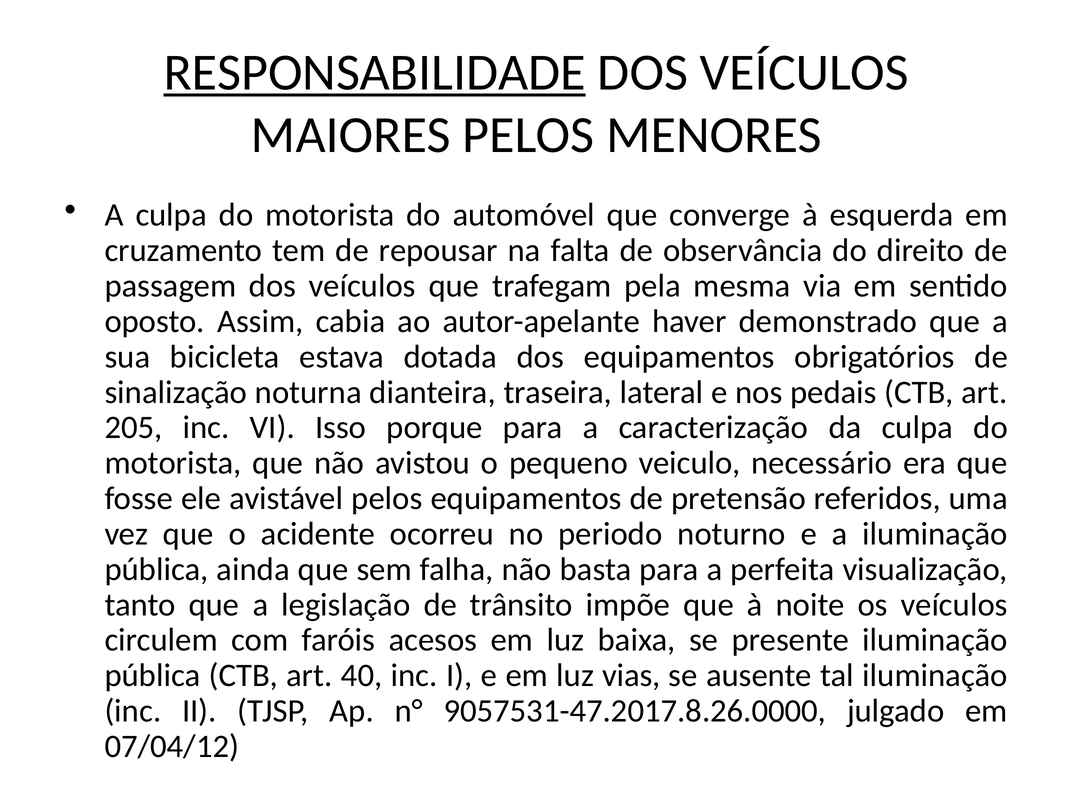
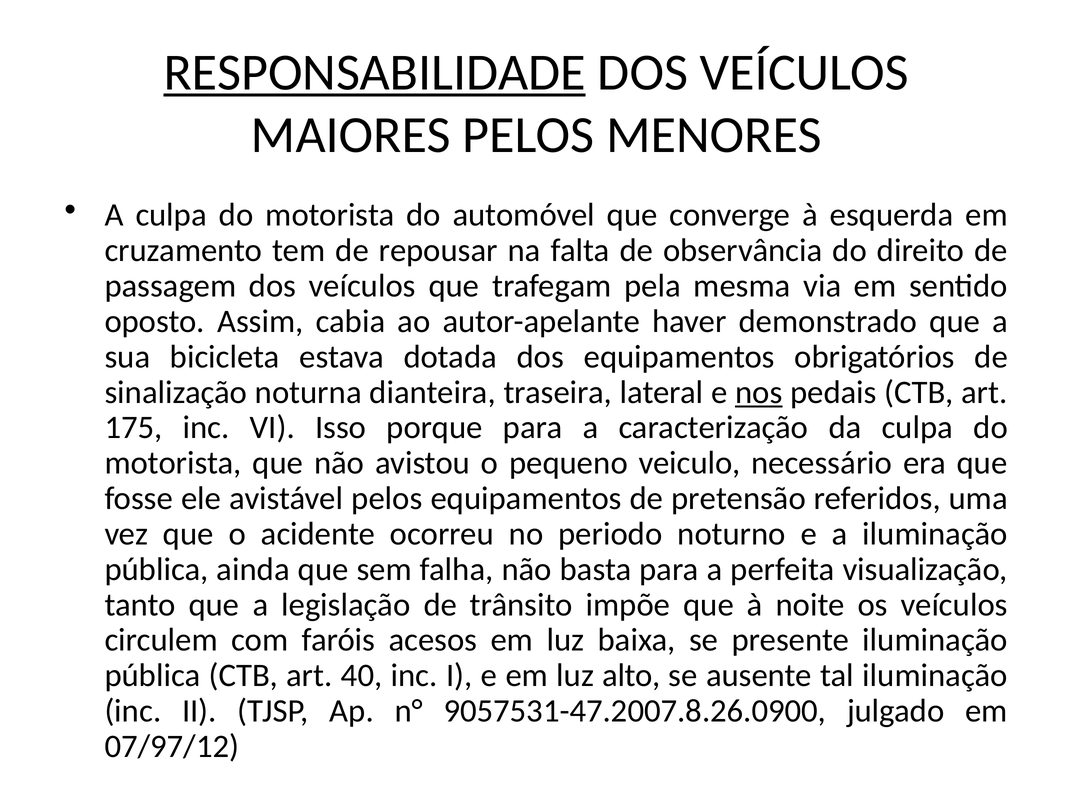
nos underline: none -> present (759, 392)
205: 205 -> 175 (134, 428)
vias: vias -> alto (631, 675)
9057531-47.2017.8.26.0000: 9057531-47.2017.8.26.0000 -> 9057531-47.2007.8.26.0900 (635, 711)
07/04/12: 07/04/12 -> 07/97/12 (172, 746)
